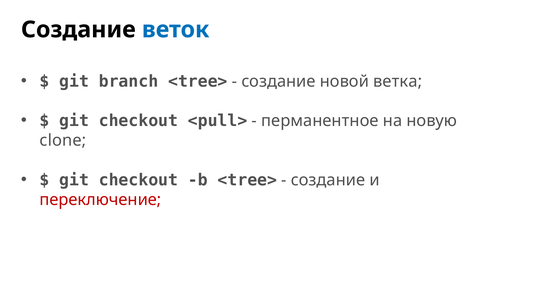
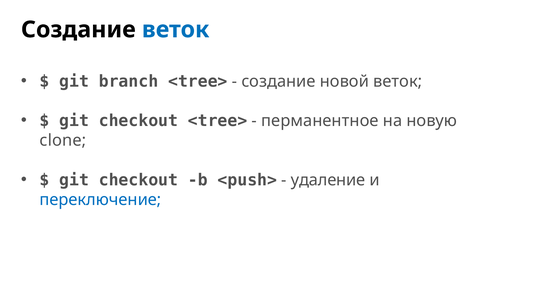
новой ветка: ветка -> веток (398, 81)
checkout <pull>: <pull> -> <tree> (218, 121)
b <tree>: <tree> -> <push> (247, 180)
cоздание: cоздание -> удаление (328, 180)
переключение colour: red -> blue (100, 200)
